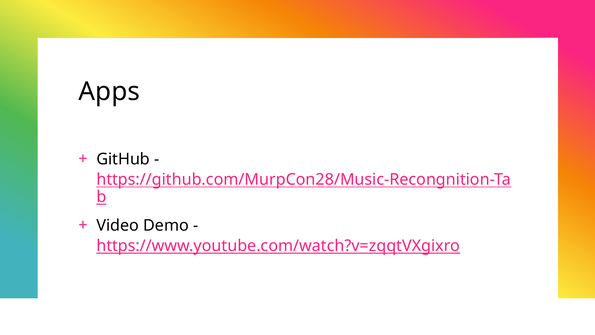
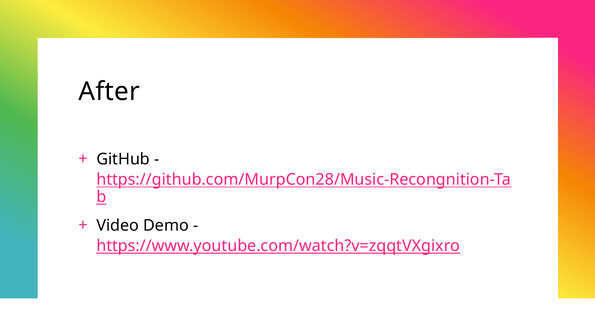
Apps: Apps -> After (109, 91)
